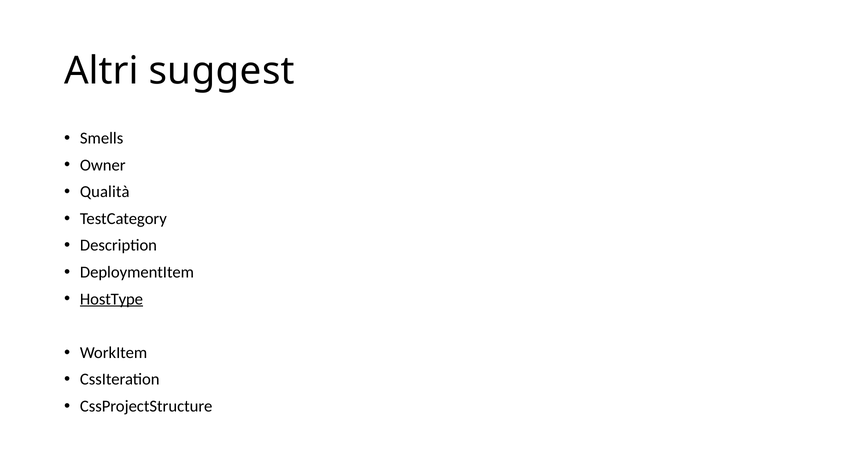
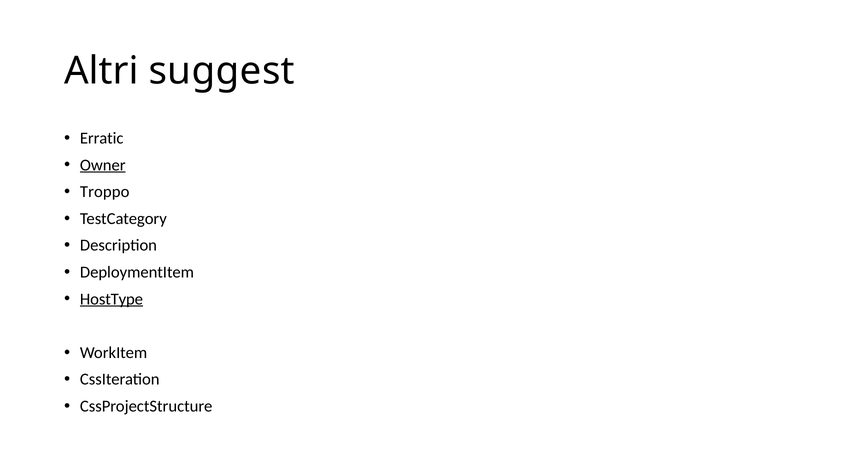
Smells: Smells -> Erratic (102, 138)
Owner underline: none -> present (103, 165)
Qualità: Qualità -> Troppo (105, 192)
